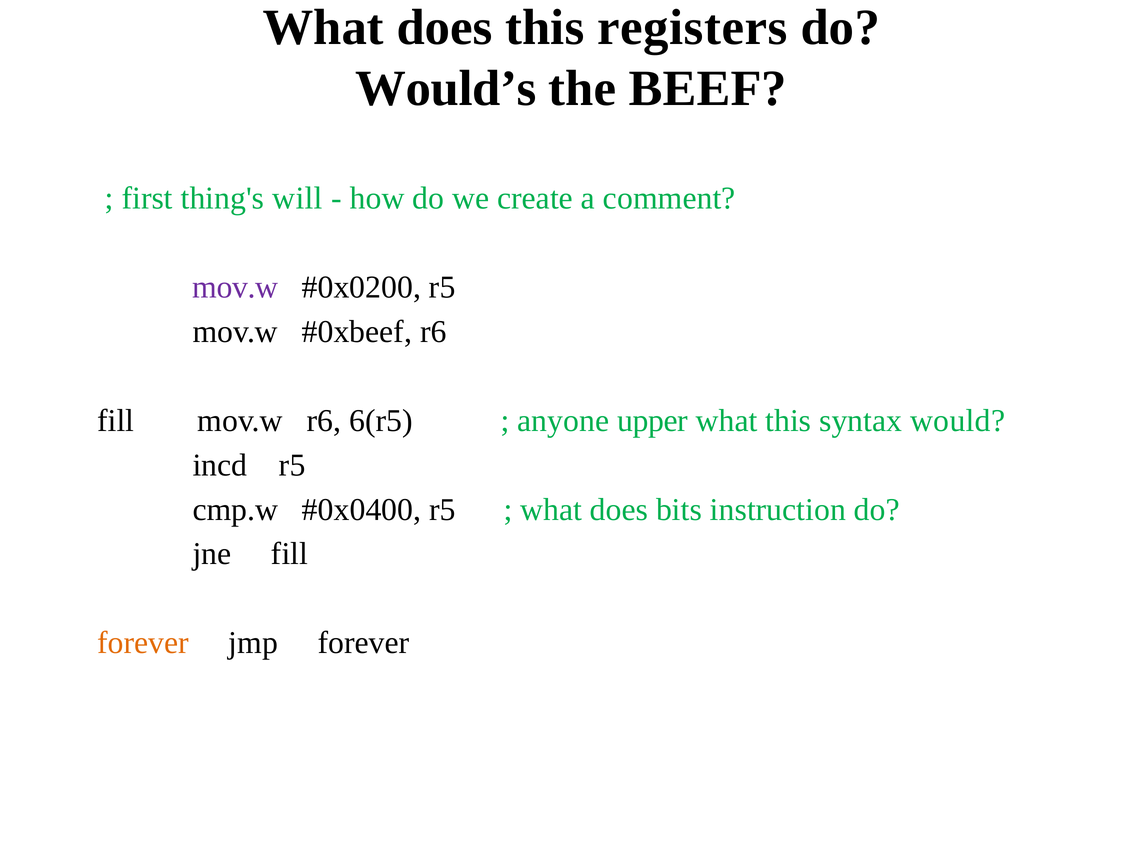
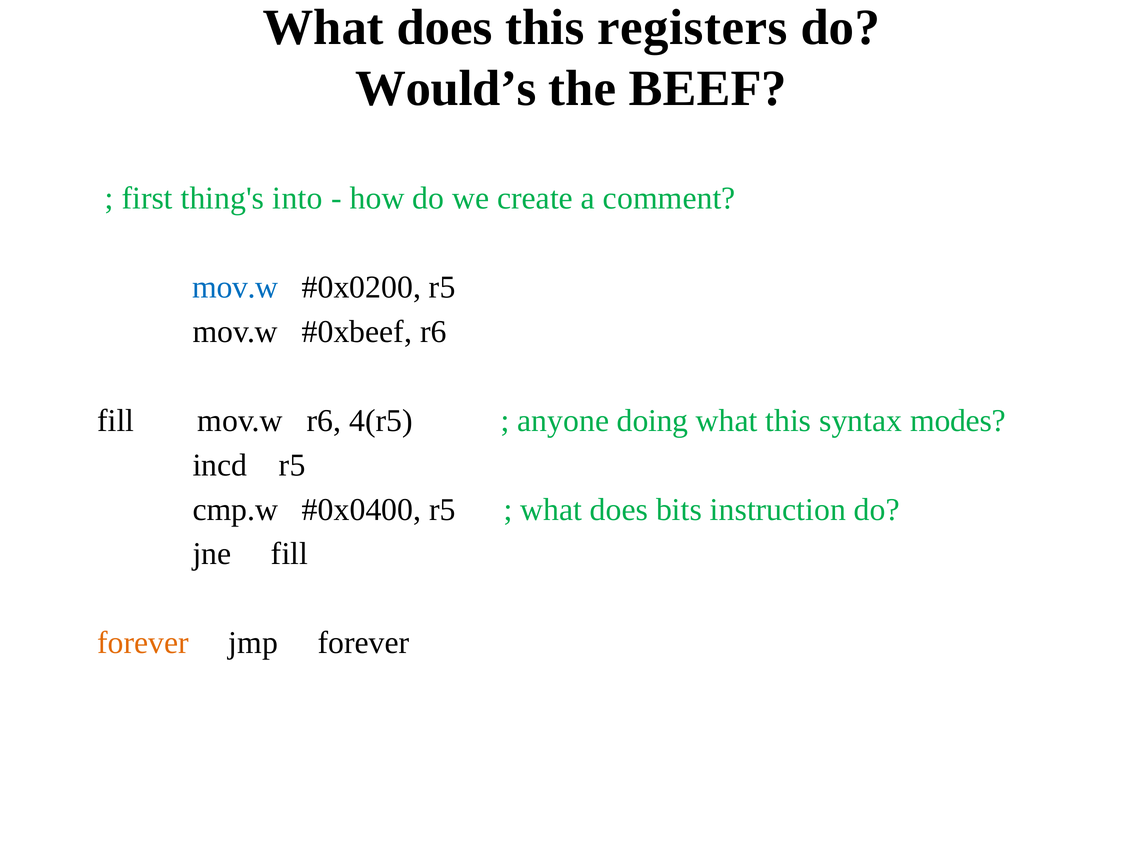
will: will -> into (298, 198)
mov.w colour: purple -> blue (235, 287)
6(r5: 6(r5 -> 4(r5 (381, 421)
upper: upper -> doing (653, 421)
would: would -> modes (958, 421)
